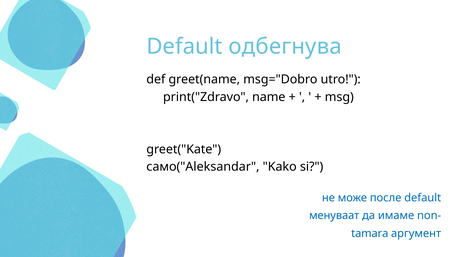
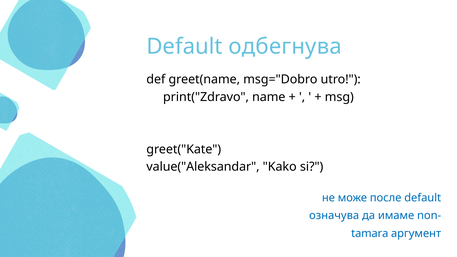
само("Aleksandar: само("Aleksandar -> value("Aleksandar (203, 167)
менуваат: менуваат -> означува (334, 216)
